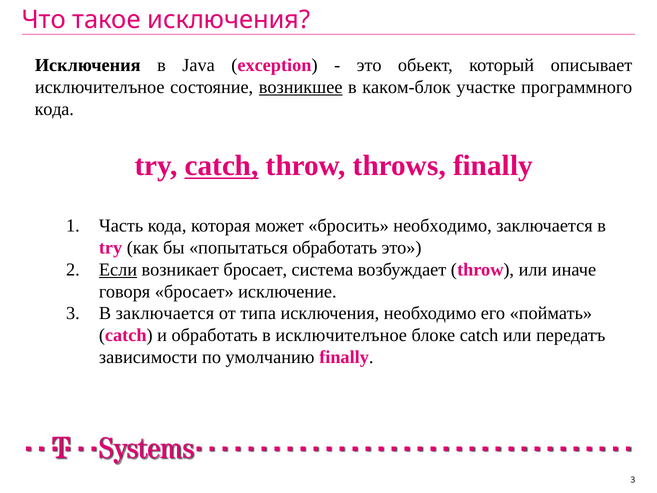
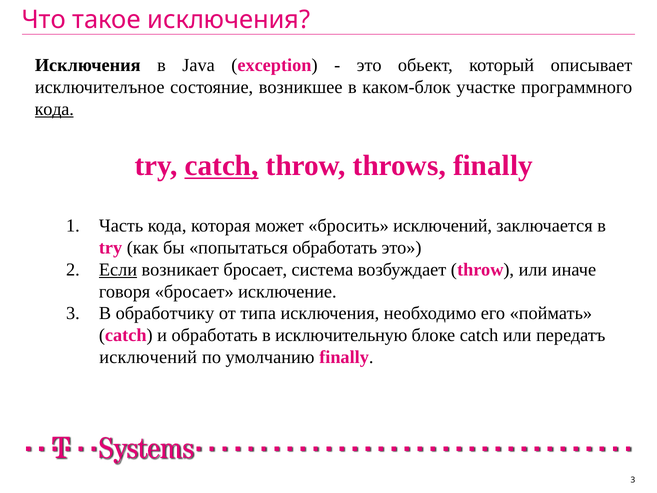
возникшее underline: present -> none (301, 87)
кода underline: none -> present (54, 109)
бросить необходимо: необходимо -> исключений (443, 226)
В заключается: заключается -> обработчику (165, 313)
в исключителъное: исключителъное -> исключительную (341, 335)
зависимости: зависимости -> исключений (148, 357)
